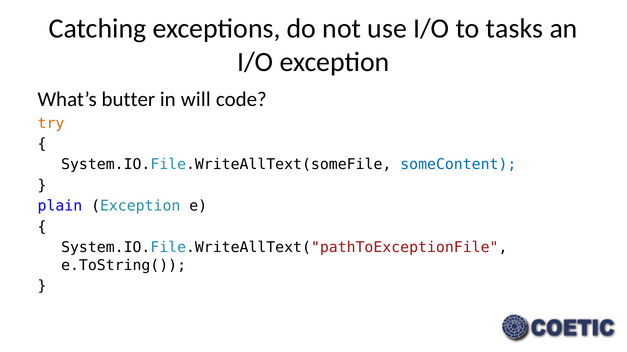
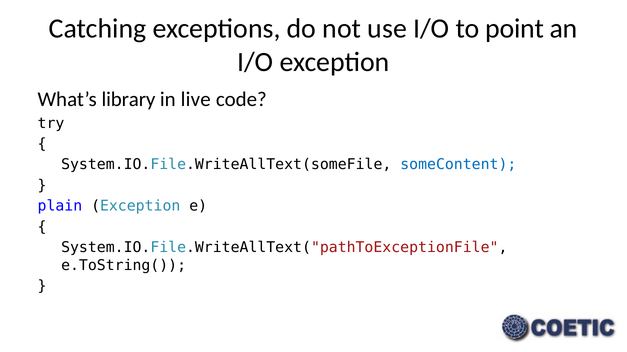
tasks: tasks -> point (515, 29)
butter: butter -> library (128, 99)
will: will -> live (196, 99)
try colour: orange -> black (51, 123)
